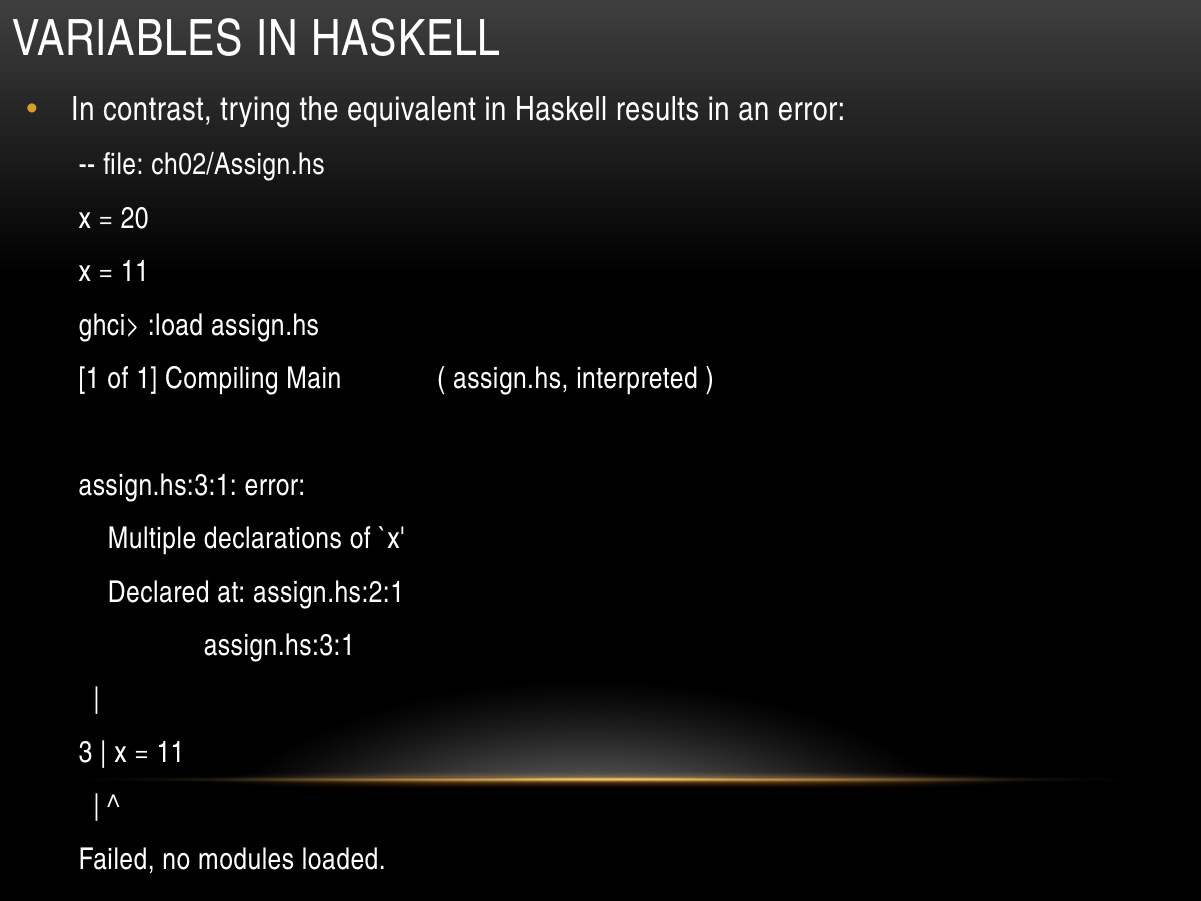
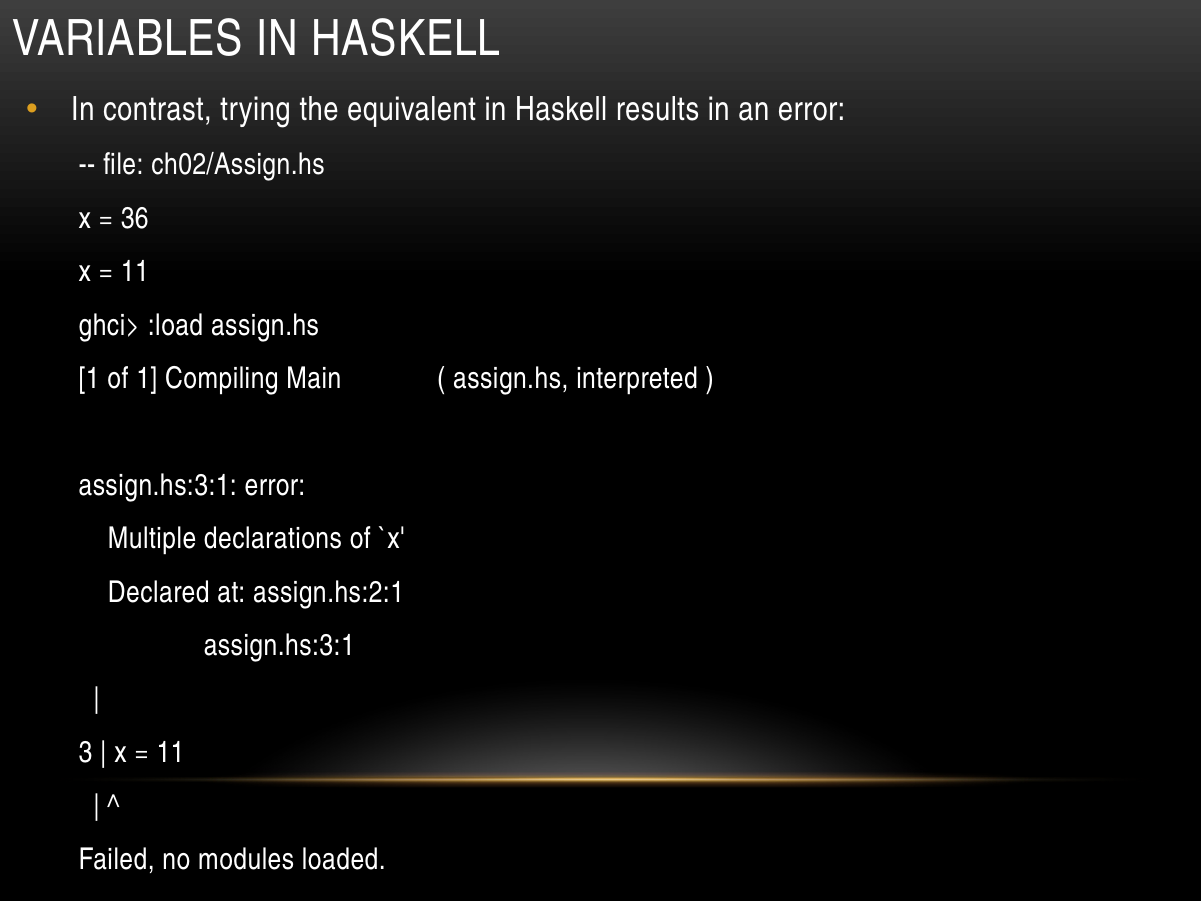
20: 20 -> 36 (135, 218)
